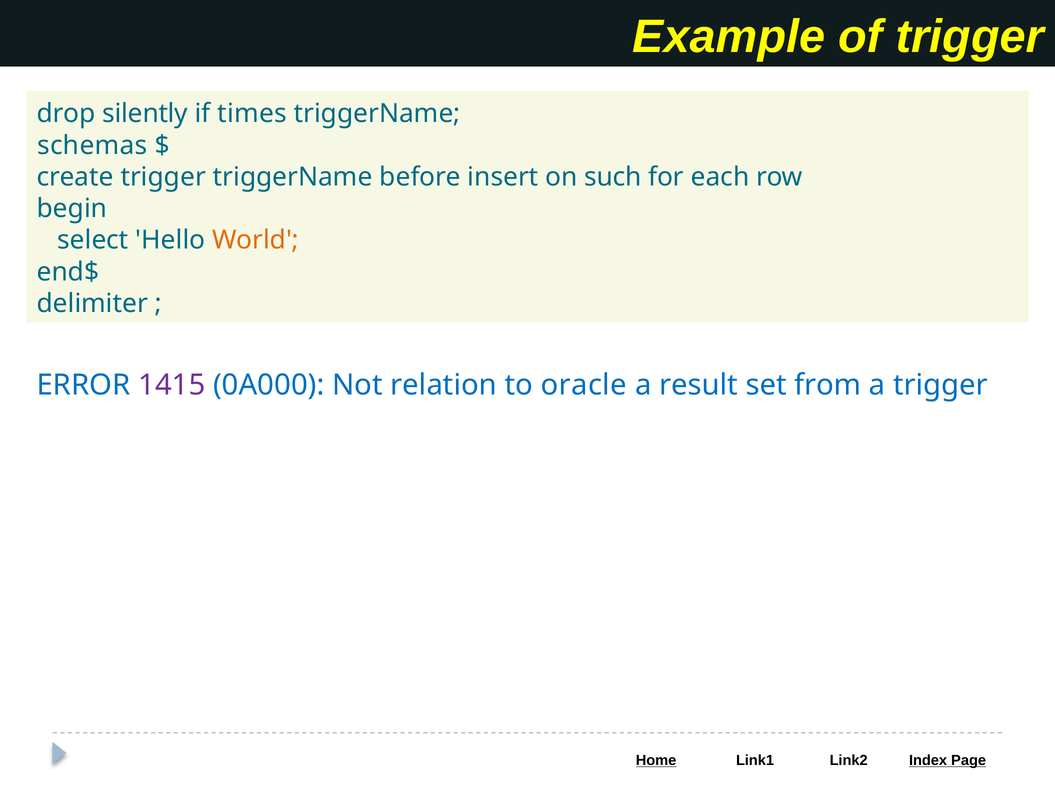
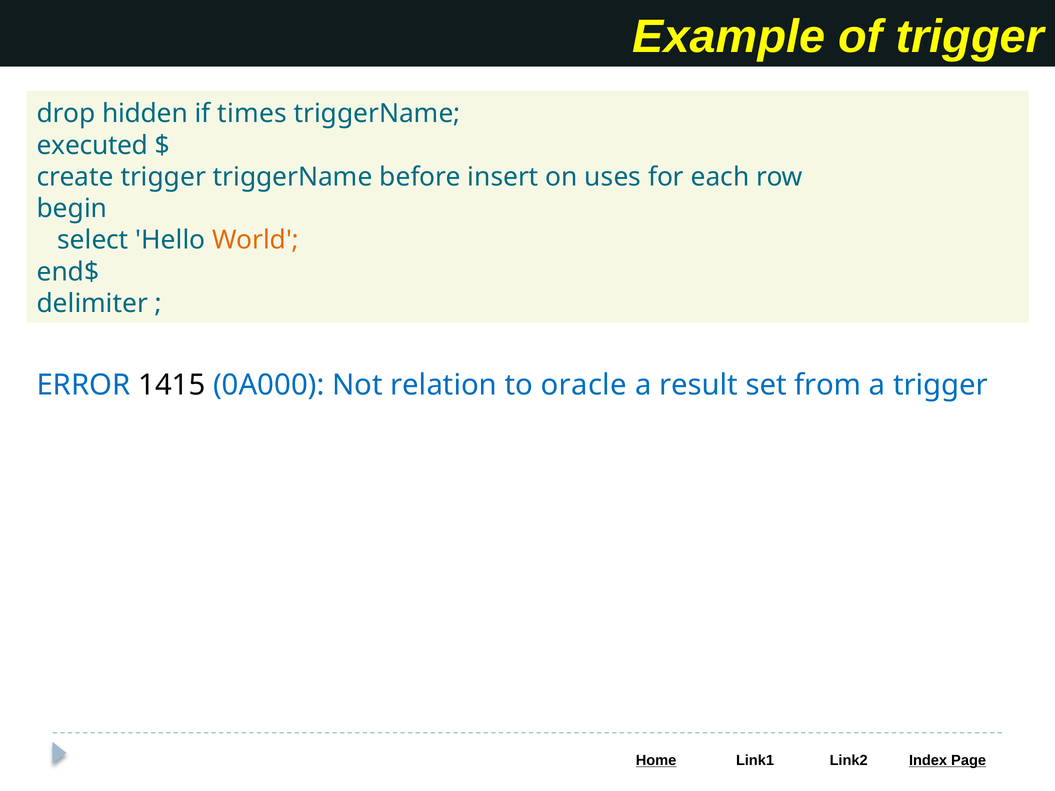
silently: silently -> hidden (145, 114)
schemas: schemas -> executed (92, 145)
such: such -> uses (613, 177)
1415 colour: purple -> black (172, 385)
